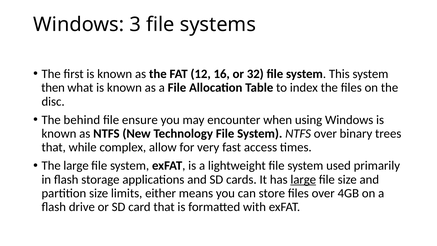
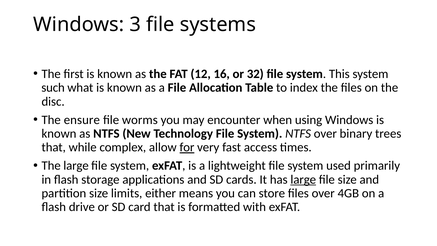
then: then -> such (53, 88)
behind: behind -> ensure (82, 120)
ensure: ensure -> worms (140, 120)
for underline: none -> present (187, 147)
